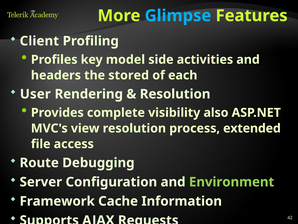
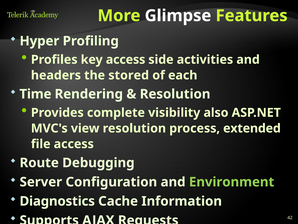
Glimpse colour: light blue -> white (178, 16)
Client: Client -> Hyper (39, 41)
key model: model -> access (126, 59)
User: User -> Time (35, 94)
Framework: Framework -> Diagnostics (57, 201)
